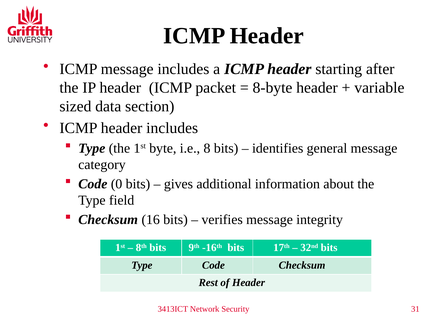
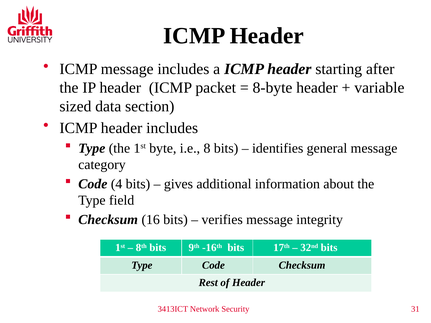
0: 0 -> 4 (117, 184)
